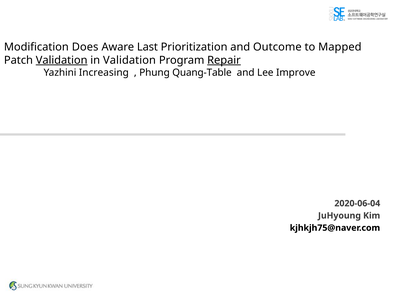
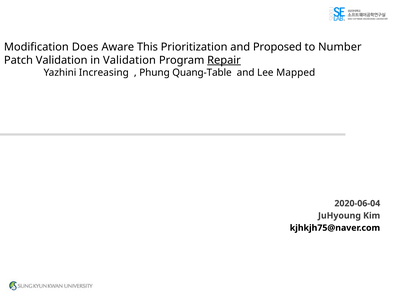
Last: Last -> This (147, 47)
Outcome: Outcome -> Proposed (277, 47)
Mapped: Mapped -> Number (340, 47)
Validation underline: present -> none (62, 60)
Improve: Improve -> Mapped (296, 73)
